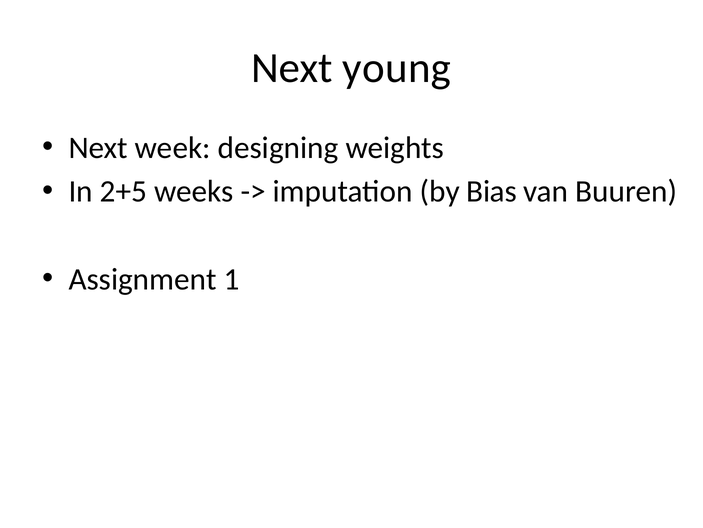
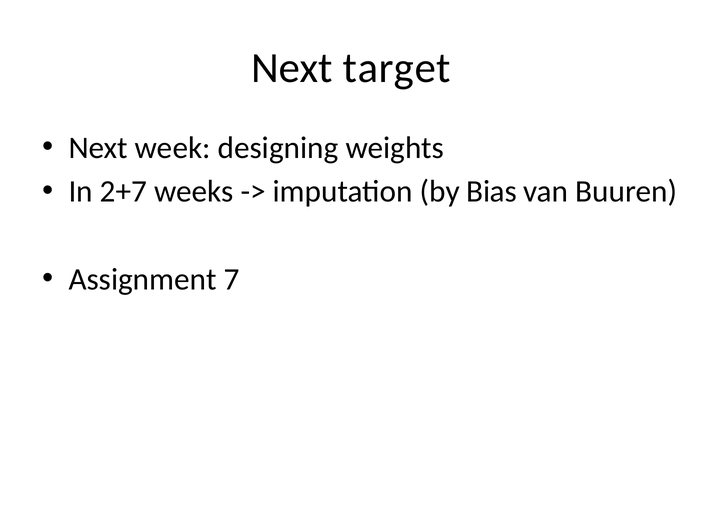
young: young -> target (397, 68)
2+5: 2+5 -> 2+7 (123, 191)
1: 1 -> 7 (231, 279)
